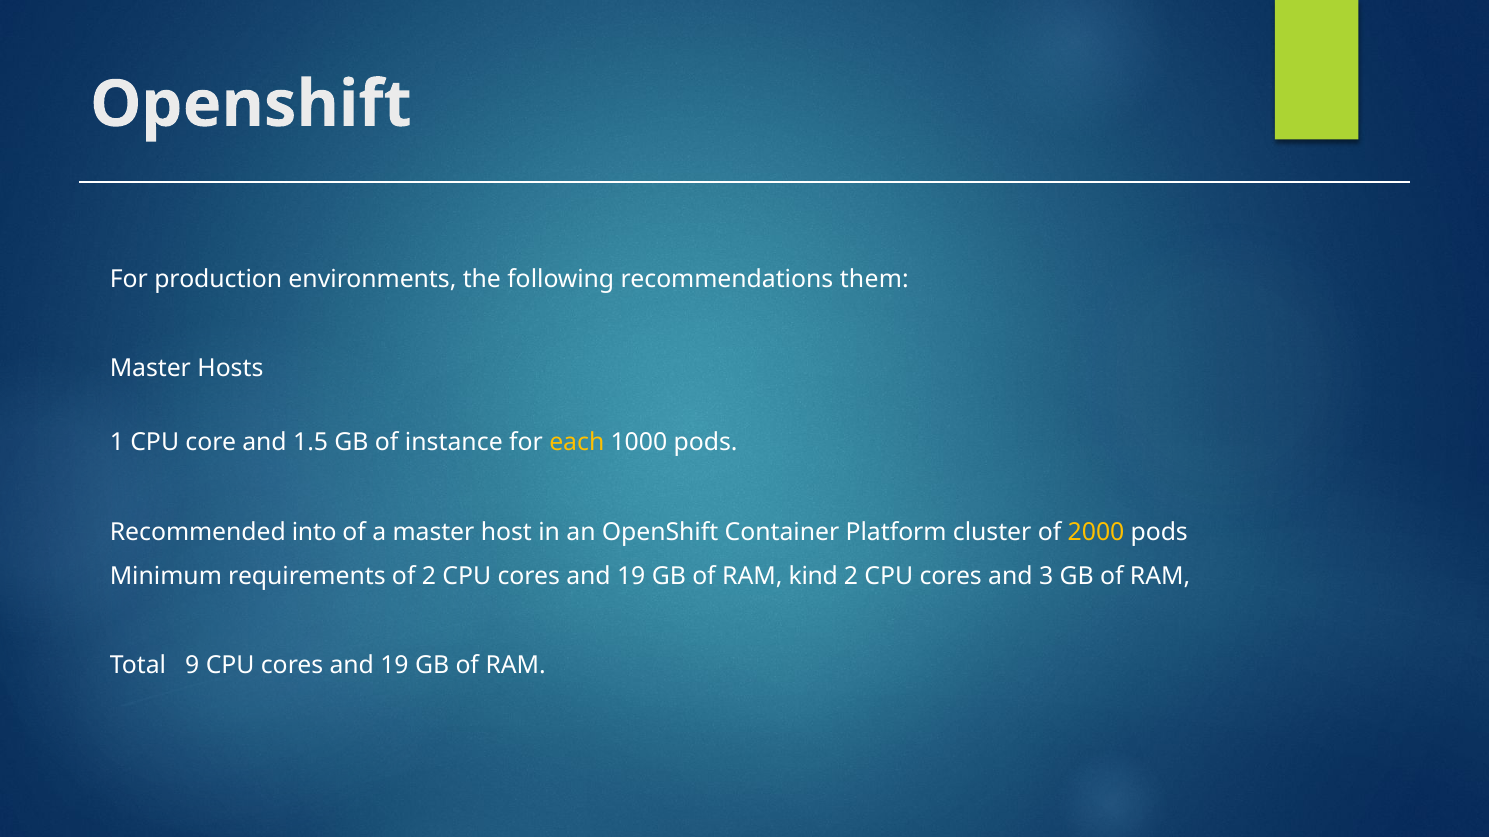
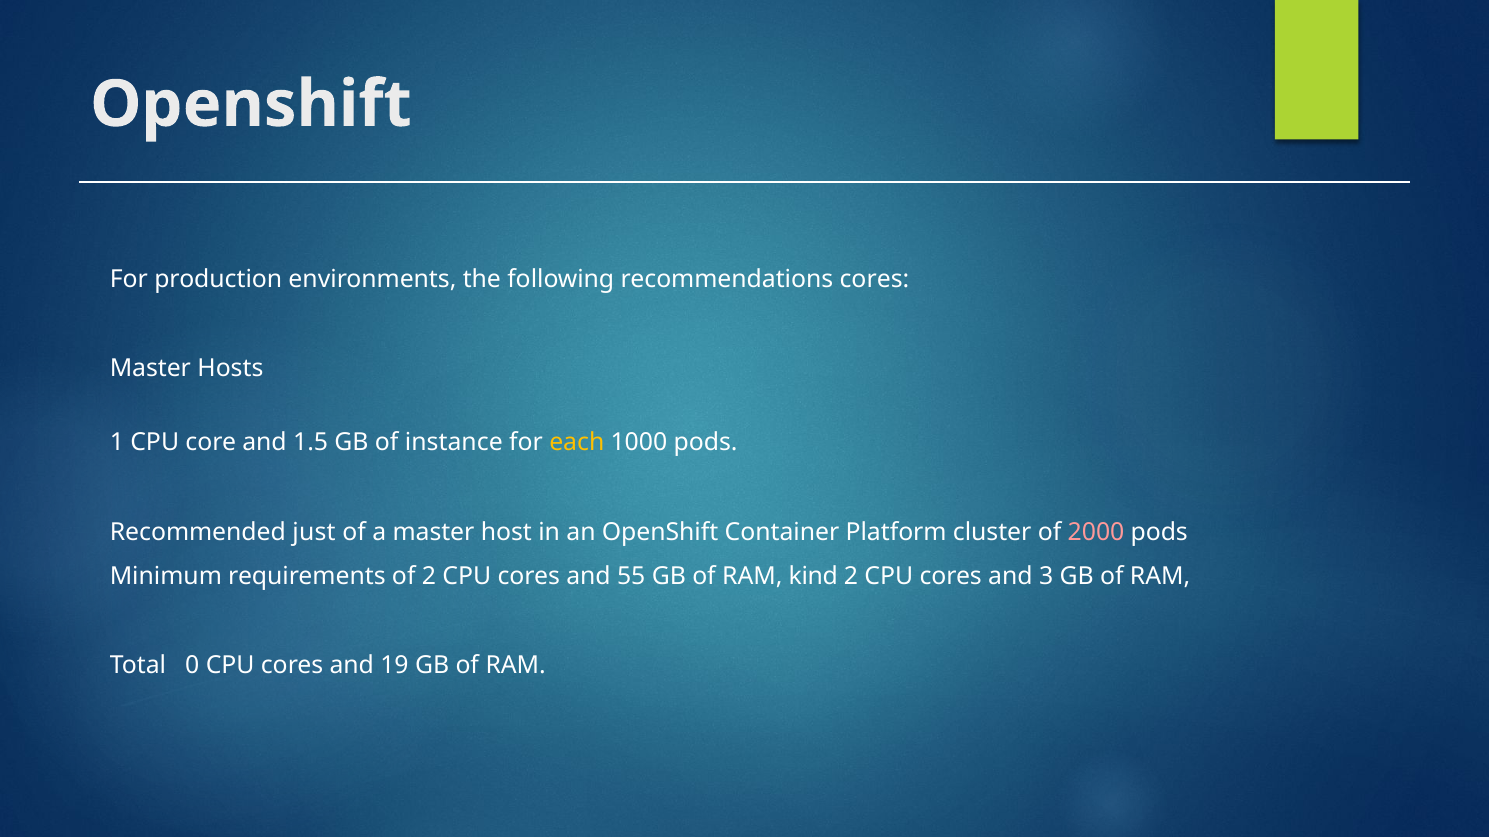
recommendations them: them -> cores (874, 279)
into: into -> just (314, 532)
2000 colour: yellow -> pink (1096, 532)
19: 19 -> 55 (631, 577)
9: 9 -> 0 (192, 666)
